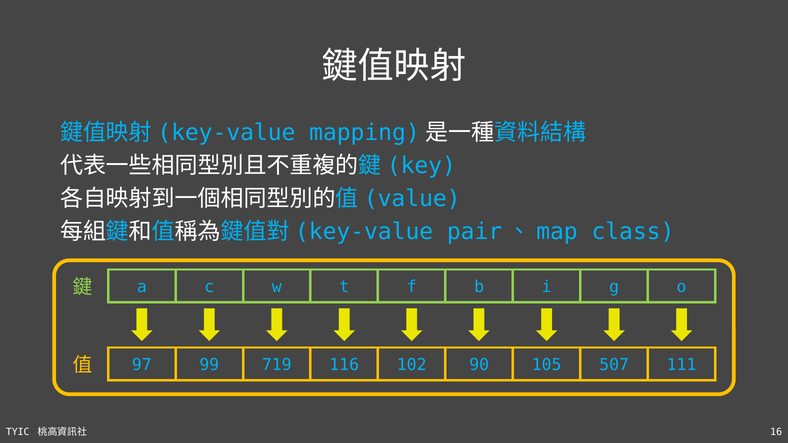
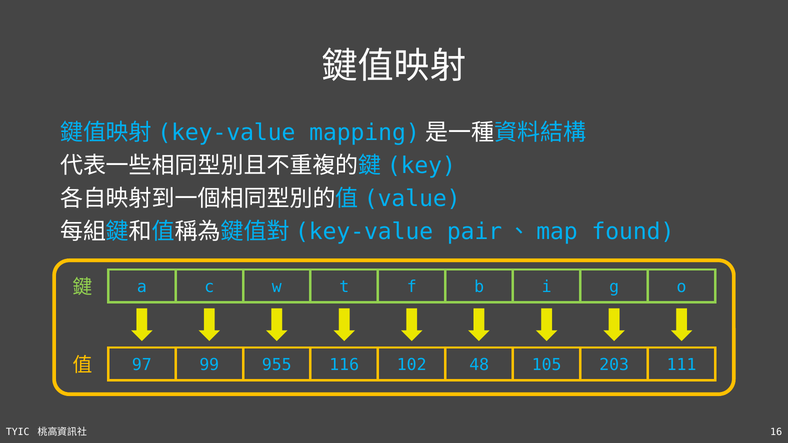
class: class -> found (633, 232)
719: 719 -> 955 (277, 365)
90: 90 -> 48 (479, 365)
507: 507 -> 203 (614, 365)
